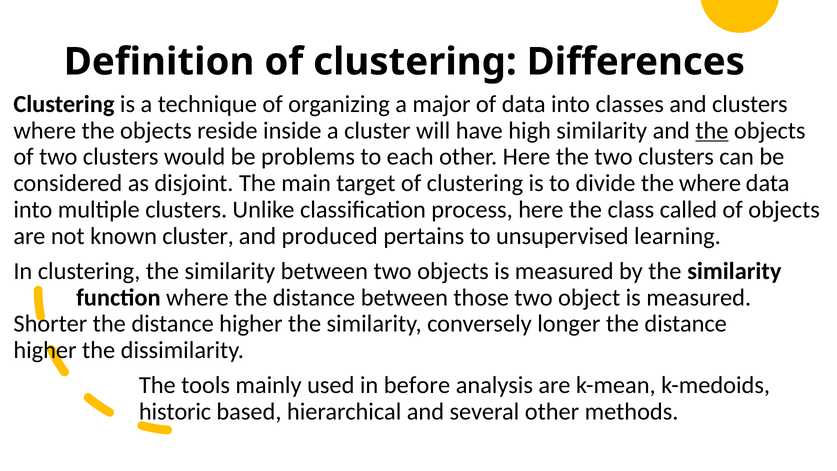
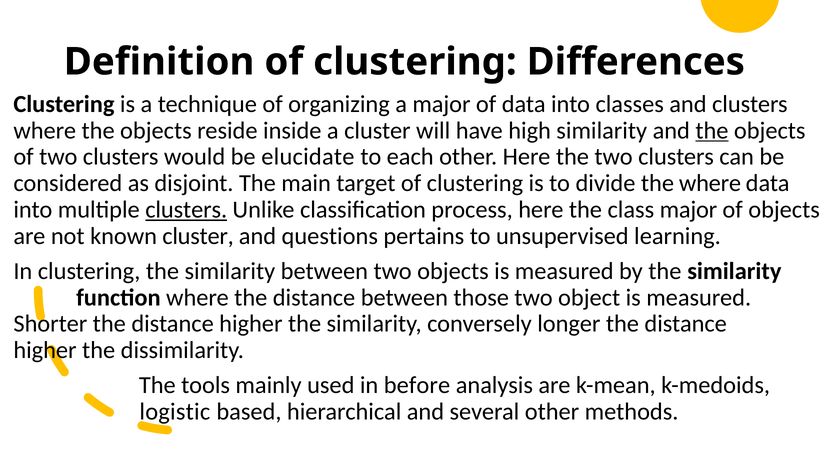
problems: problems -> elucidate (308, 157)
clusters underline: none -> present (186, 210)
class called: called -> major (688, 210)
produced: produced -> questions (330, 236)
historic: historic -> logistic (175, 412)
